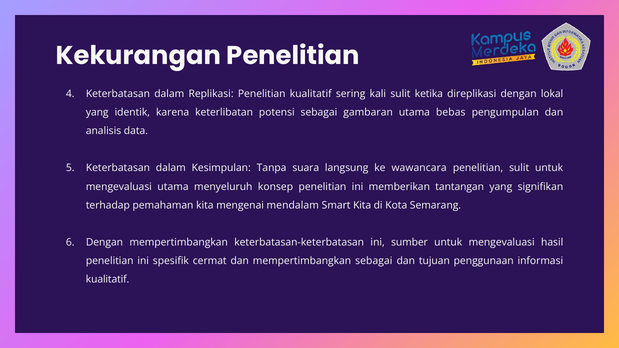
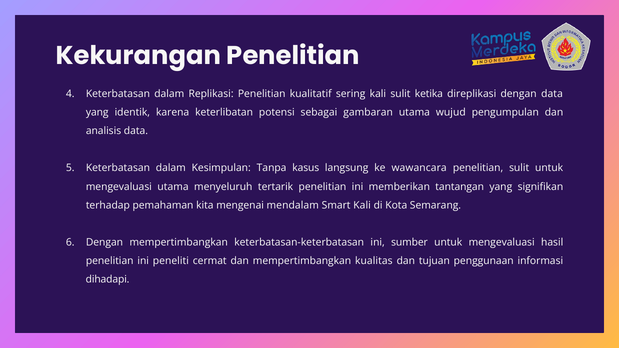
dengan lokal: lokal -> data (552, 94)
bebas: bebas -> wujud (451, 112)
suara: suara -> kasus (306, 168)
konsep: konsep -> tertarik (276, 187)
Smart Kita: Kita -> Kali (362, 205)
spesifik: spesifik -> peneliti (171, 261)
mempertimbangkan sebagai: sebagai -> kualitas (374, 261)
kualitatif: kualitatif -> dihadapi (108, 280)
